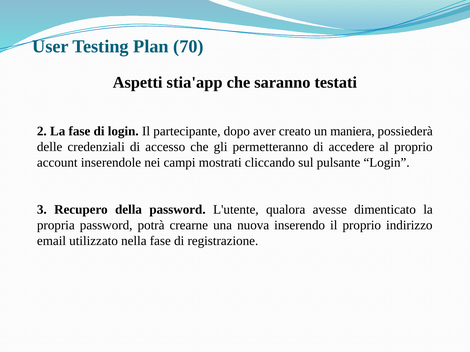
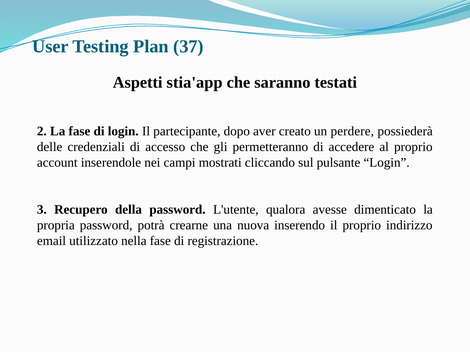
70: 70 -> 37 (188, 47)
maniera: maniera -> perdere (352, 131)
